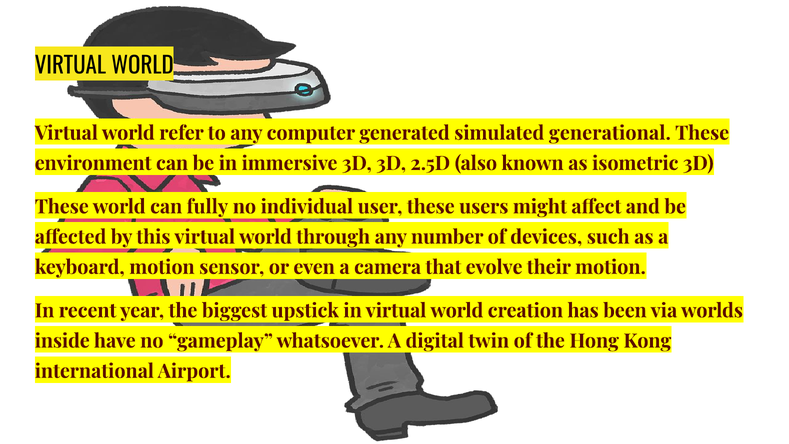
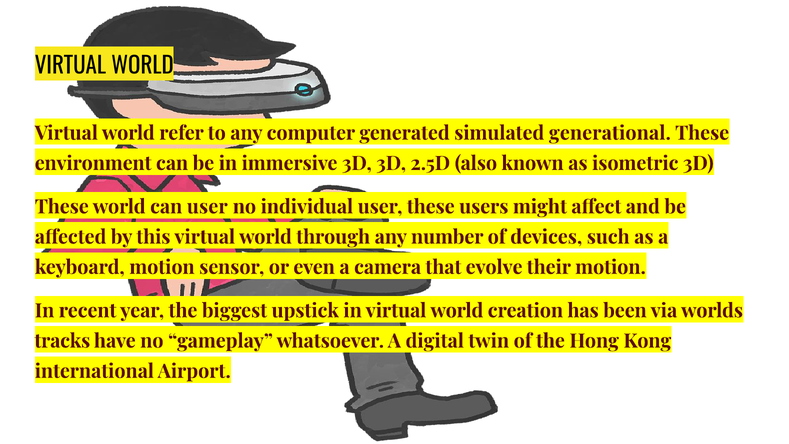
can fully: fully -> user (207, 207)
inside: inside -> tracks (62, 341)
